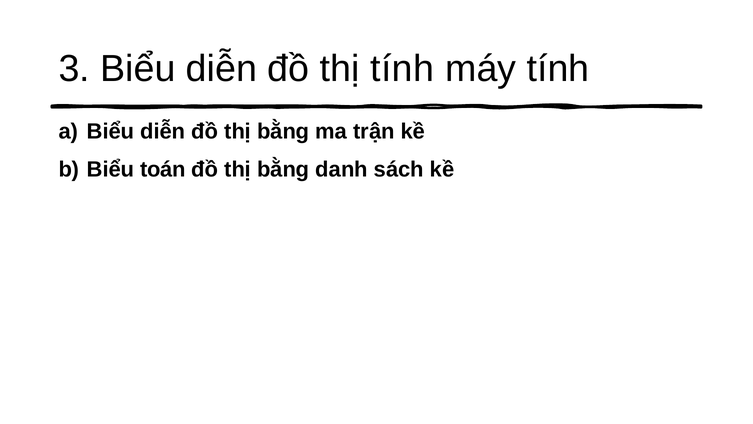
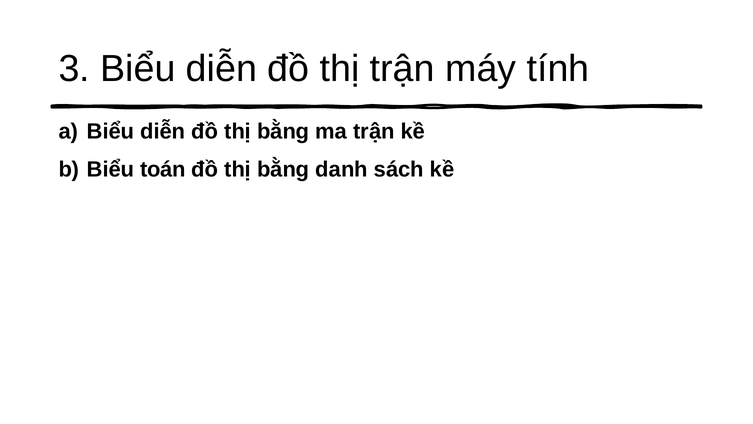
thị tính: tính -> trận (402, 69)
